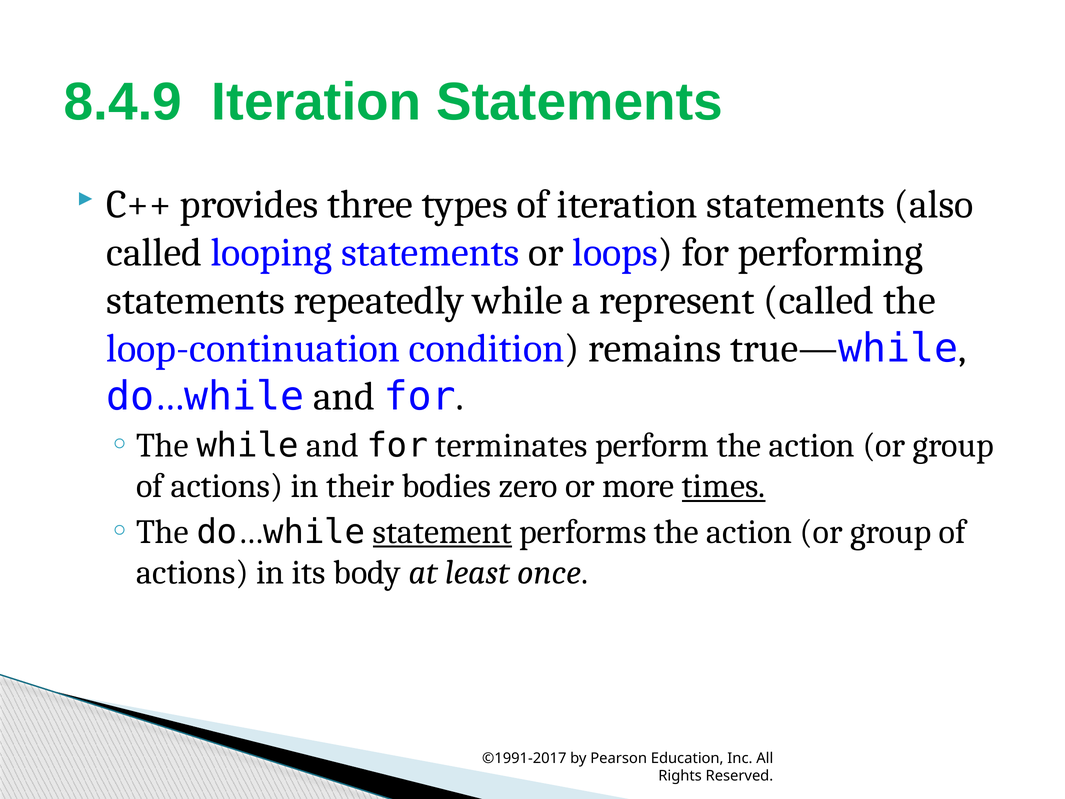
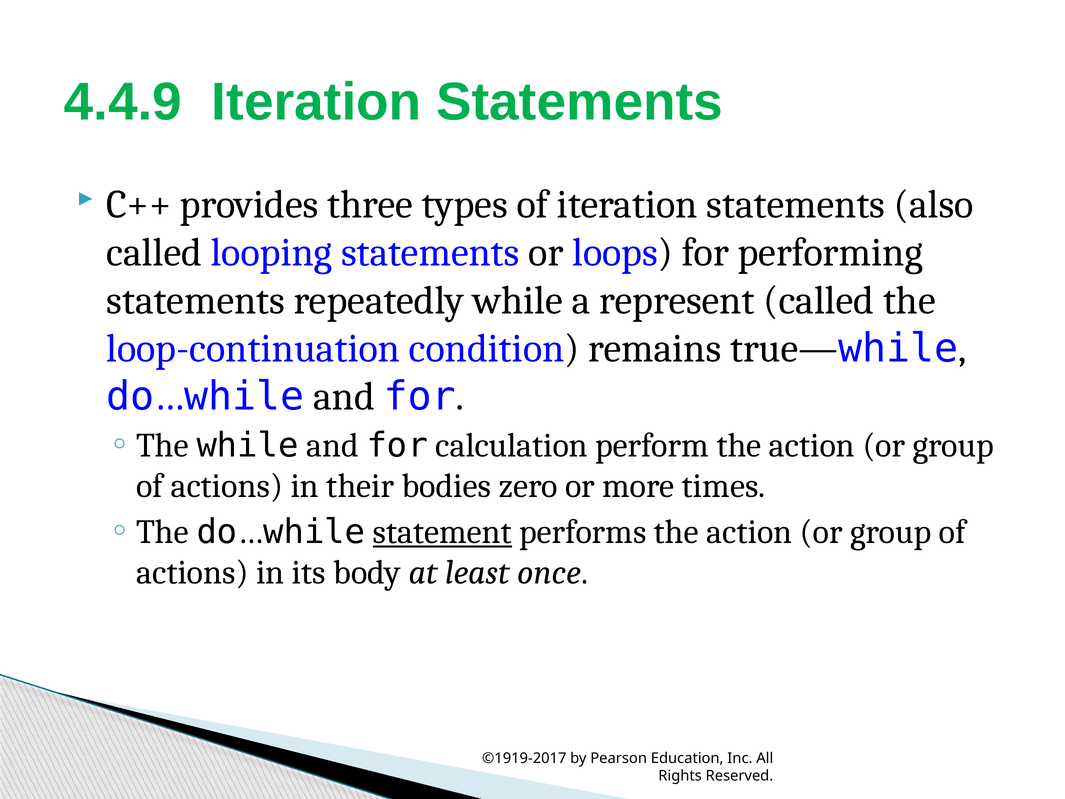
8.4.9: 8.4.9 -> 4.4.9 (123, 102)
terminates: terminates -> calculation (512, 445)
times underline: present -> none (724, 486)
©1991-2017: ©1991-2017 -> ©1919-2017 (524, 758)
